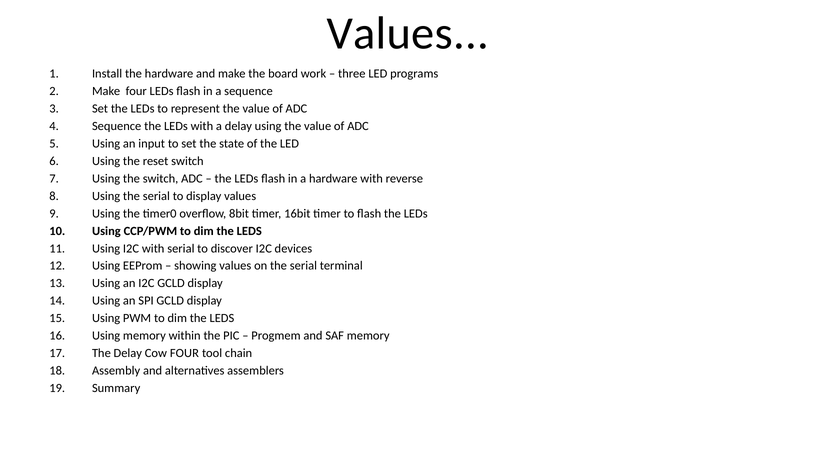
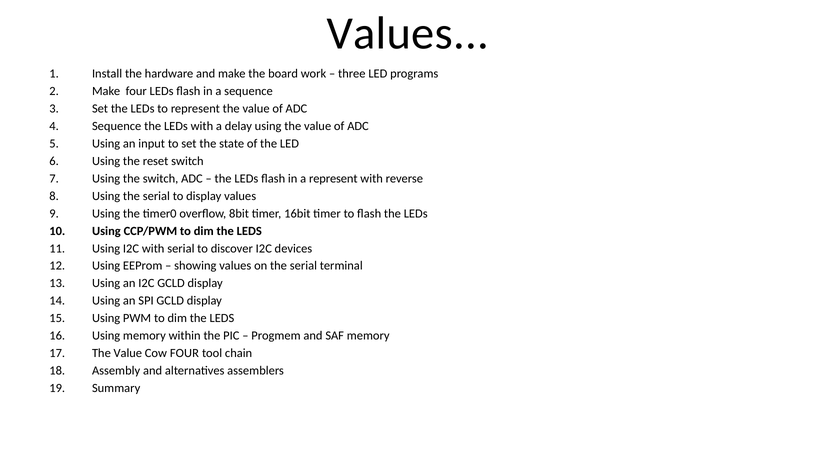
a hardware: hardware -> represent (333, 178)
Delay: Delay -> Value (128, 353)
